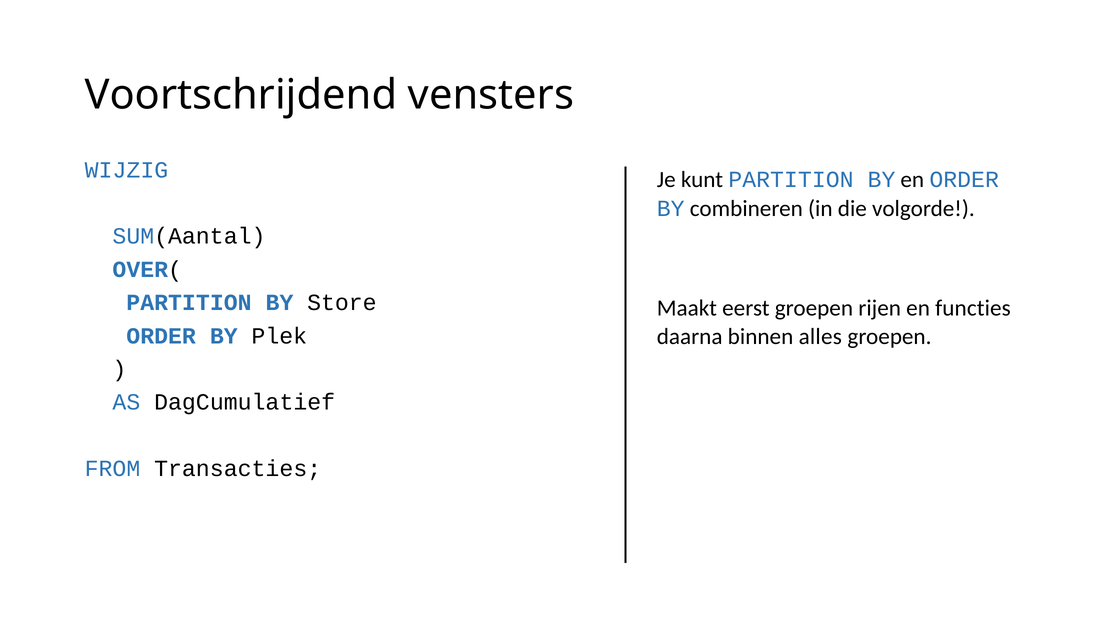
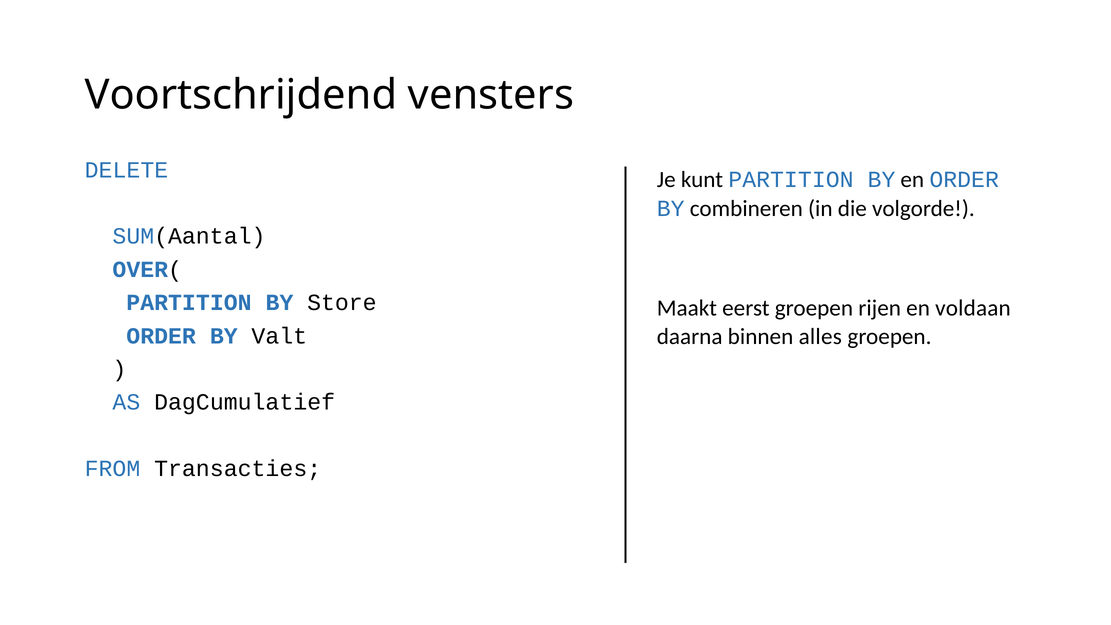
WIJZIG: WIJZIG -> DELETE (126, 170)
functies: functies -> voldaan (973, 308)
Plek: Plek -> Valt (279, 336)
